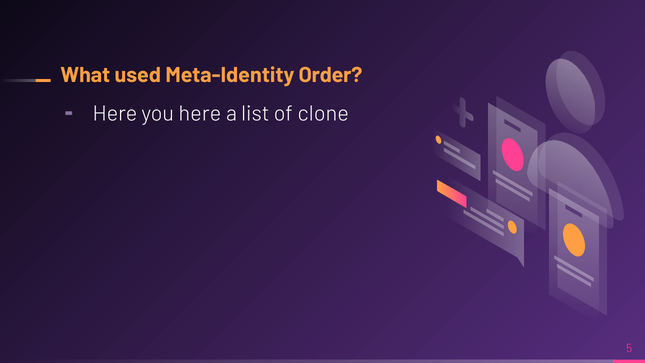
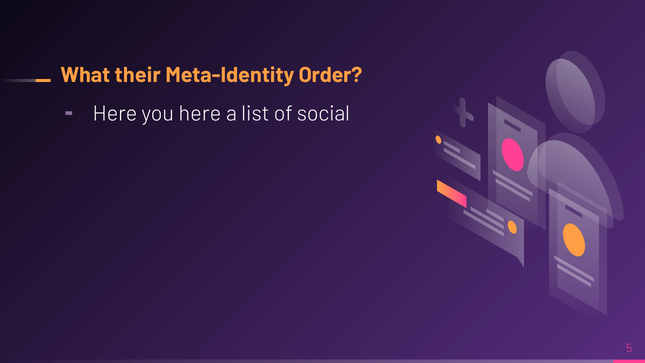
used: used -> their (138, 75)
clone: clone -> social (323, 114)
